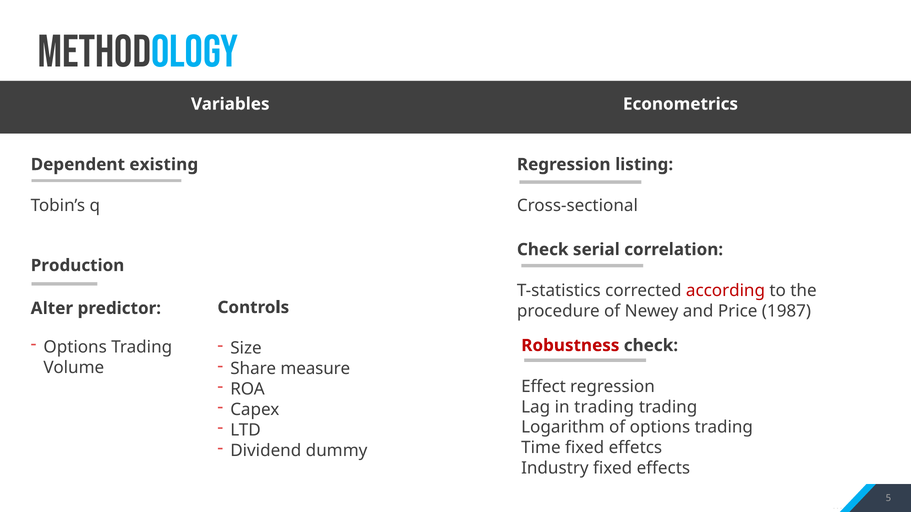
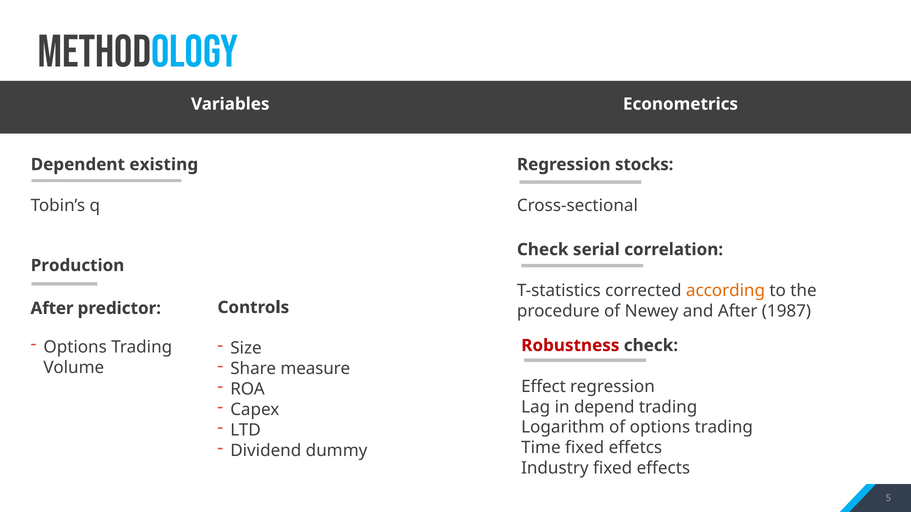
listing: listing -> stocks (644, 165)
according colour: red -> orange (726, 291)
Alter: Alter -> After (52, 309)
and Price: Price -> After (738, 311)
in trading: trading -> depend (604, 407)
